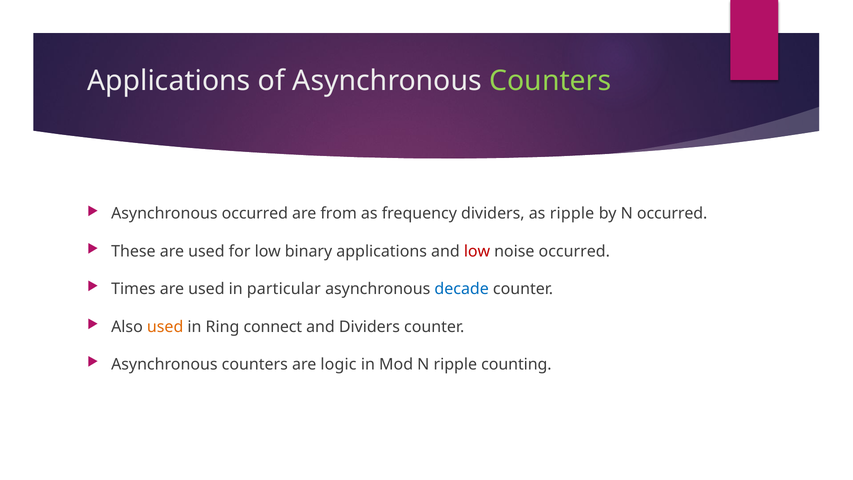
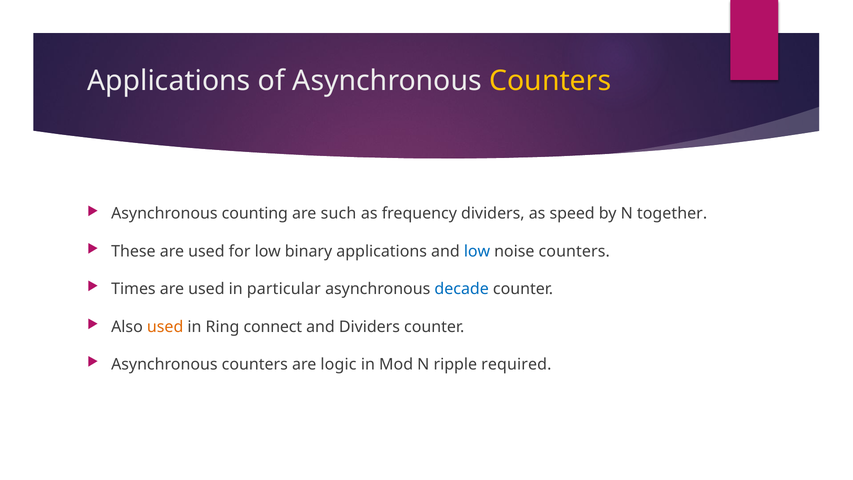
Counters colour: light green -> yellow (550, 81)
Asynchronous occurred: occurred -> counting (255, 214)
from: from -> such (339, 214)
as ripple: ripple -> speed (572, 214)
N occurred: occurred -> together (672, 214)
low colour: red -> blue (477, 251)
noise occurred: occurred -> counters (574, 251)
counting: counting -> required (516, 364)
